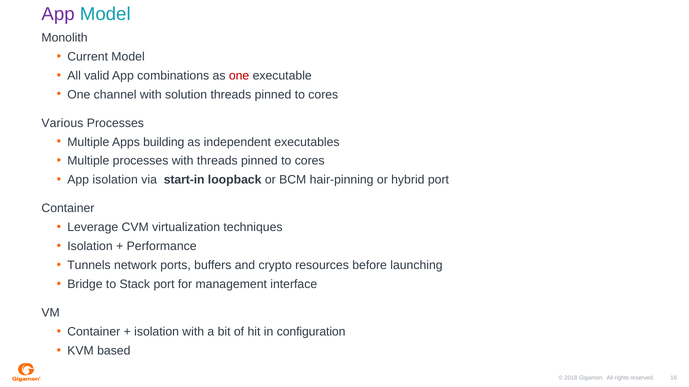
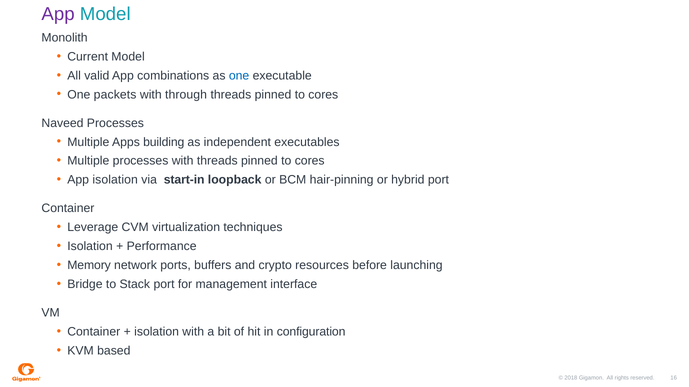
one colour: red -> blue (239, 76)
channel: channel -> packets (115, 95)
solution: solution -> through (186, 95)
Various: Various -> Naveed (62, 123)
Tunnels: Tunnels -> Memory (89, 266)
